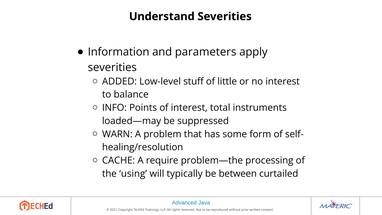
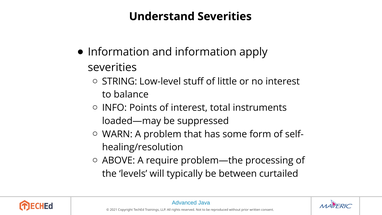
and parameters: parameters -> information (206, 52)
ADDED: ADDED -> STRING (120, 81)
CACHE: CACHE -> ABOVE (119, 160)
using: using -> levels (133, 174)
